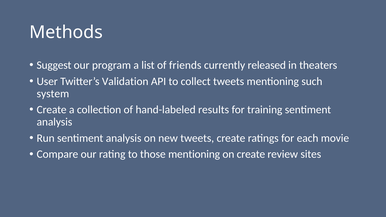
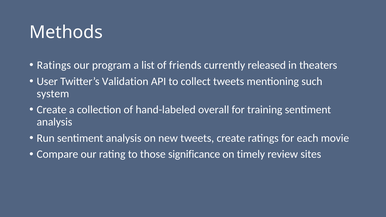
Suggest: Suggest -> Ratings (54, 65)
results: results -> overall (214, 110)
those mentioning: mentioning -> significance (194, 154)
on create: create -> timely (251, 154)
